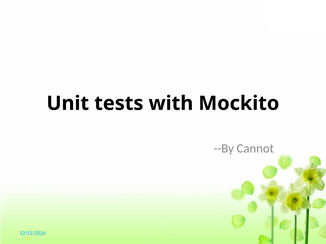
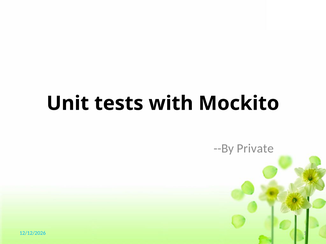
Cannot: Cannot -> Private (255, 149)
